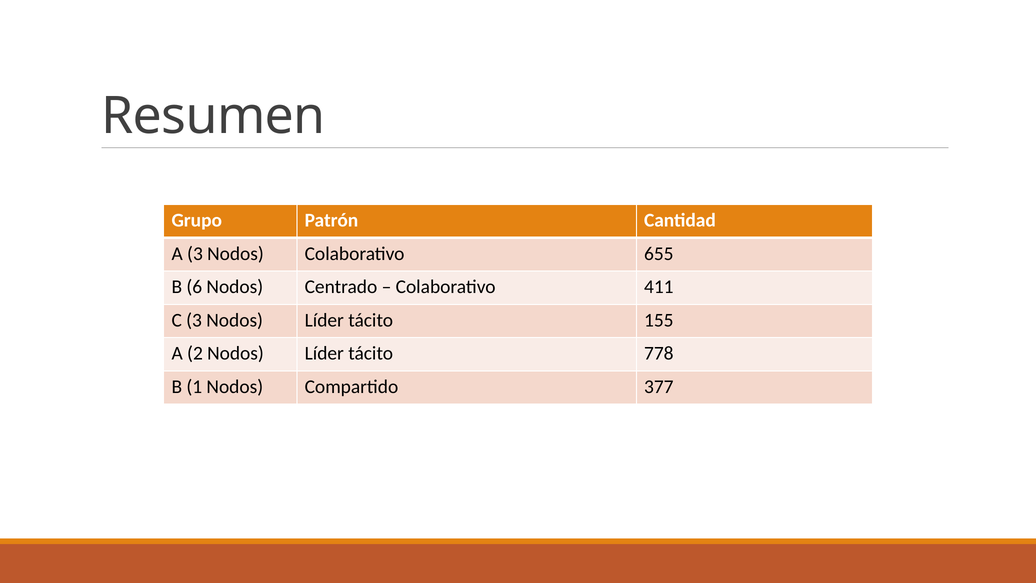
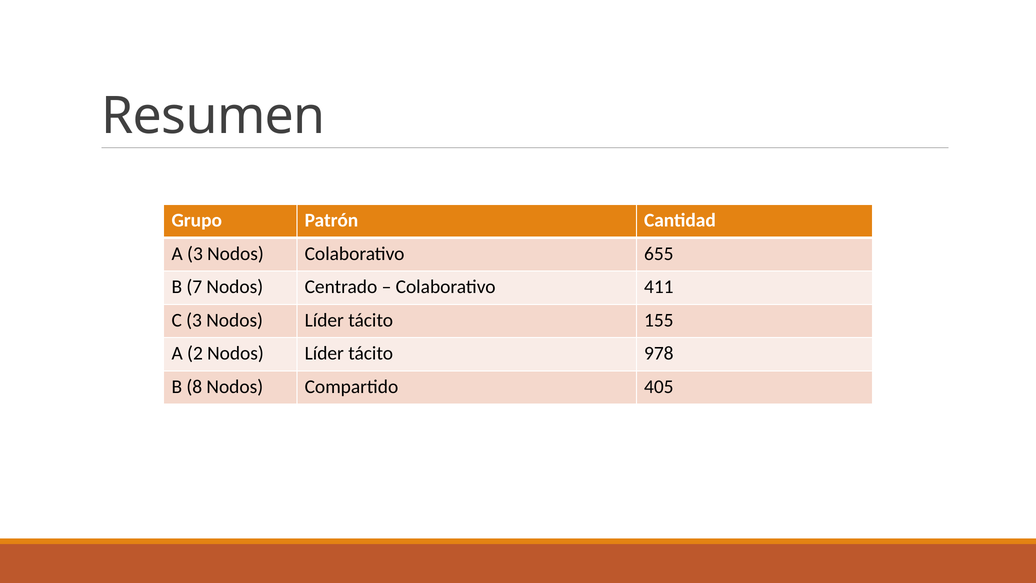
6: 6 -> 7 (194, 287)
778: 778 -> 978 (659, 353)
1: 1 -> 8 (194, 387)
377: 377 -> 405 (659, 387)
